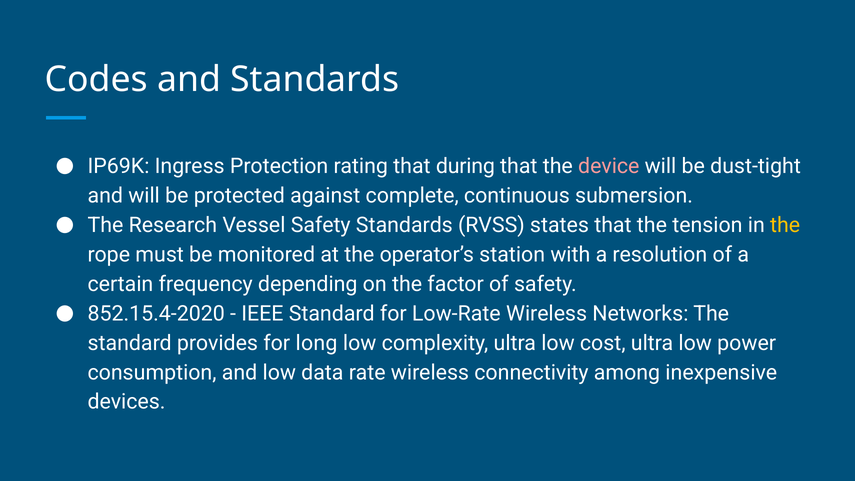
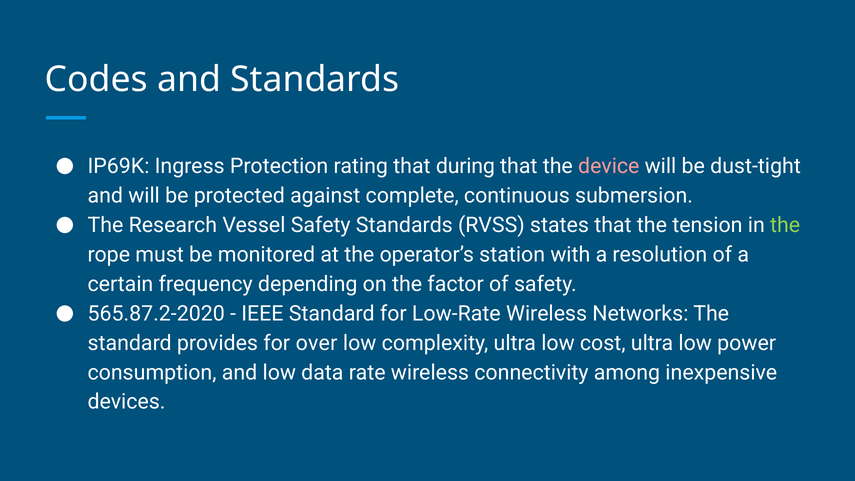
the colour: yellow -> light green (785, 225)
852.15.4-2020: 852.15.4-2020 -> 565.87.2-2020 (156, 313)
long: long -> over (317, 343)
